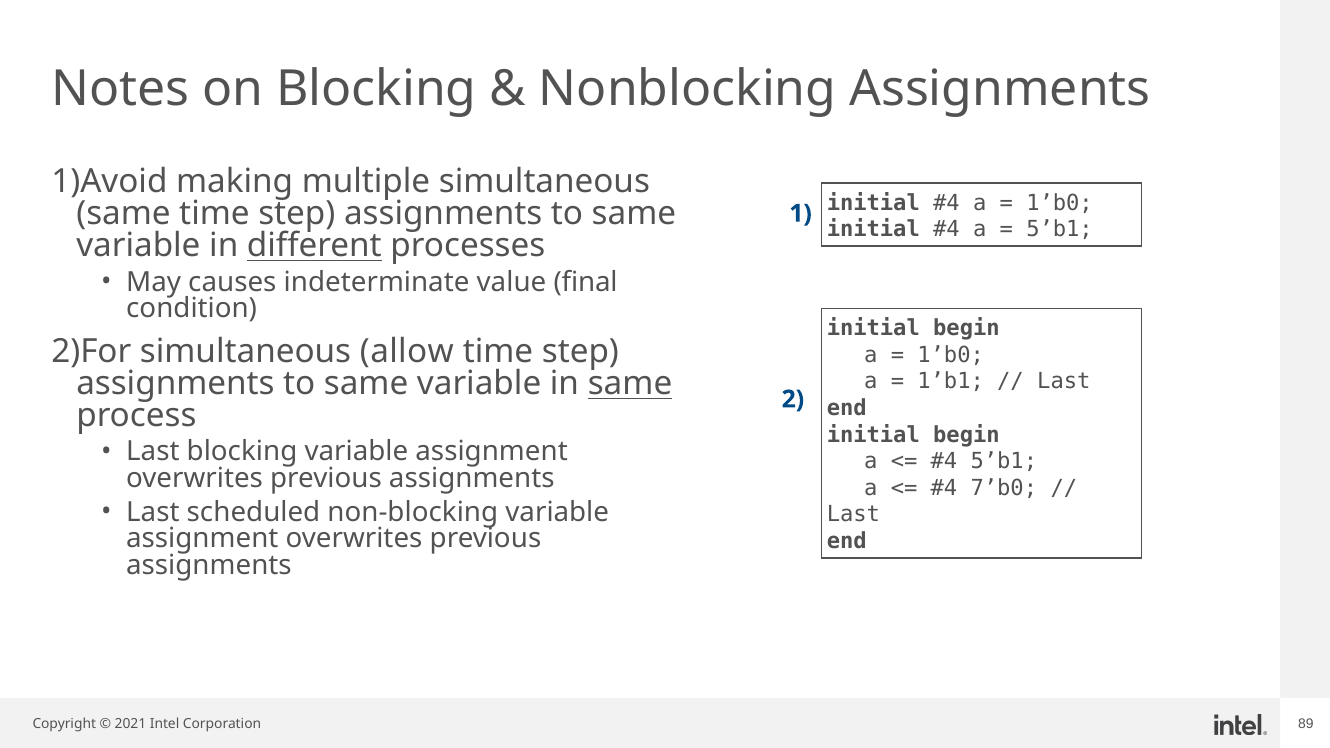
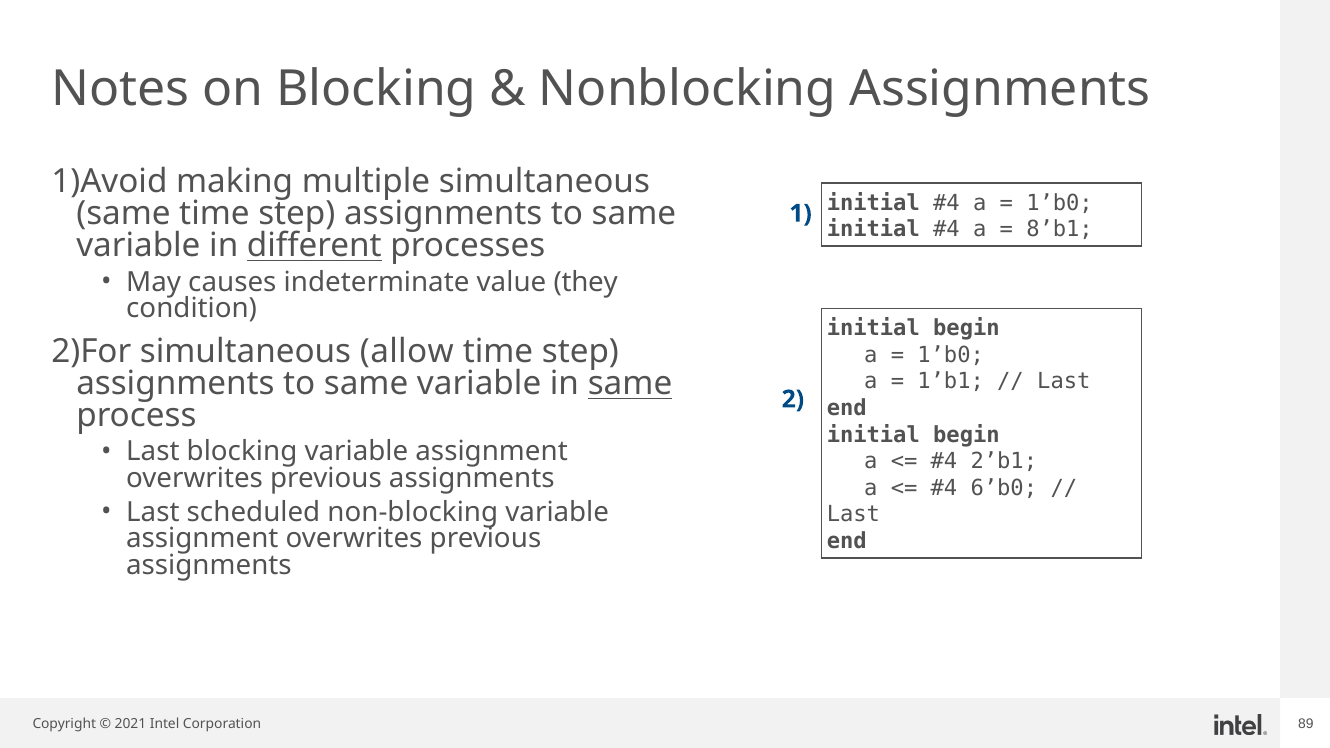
5’b1: 5’b1 -> 8’b1 (1060, 229)
final: final -> they (586, 282)
5’b1: 5’b1 -> 2’b1 (1004, 462)
7’b0: 7’b0 -> 6’b0 (1004, 488)
